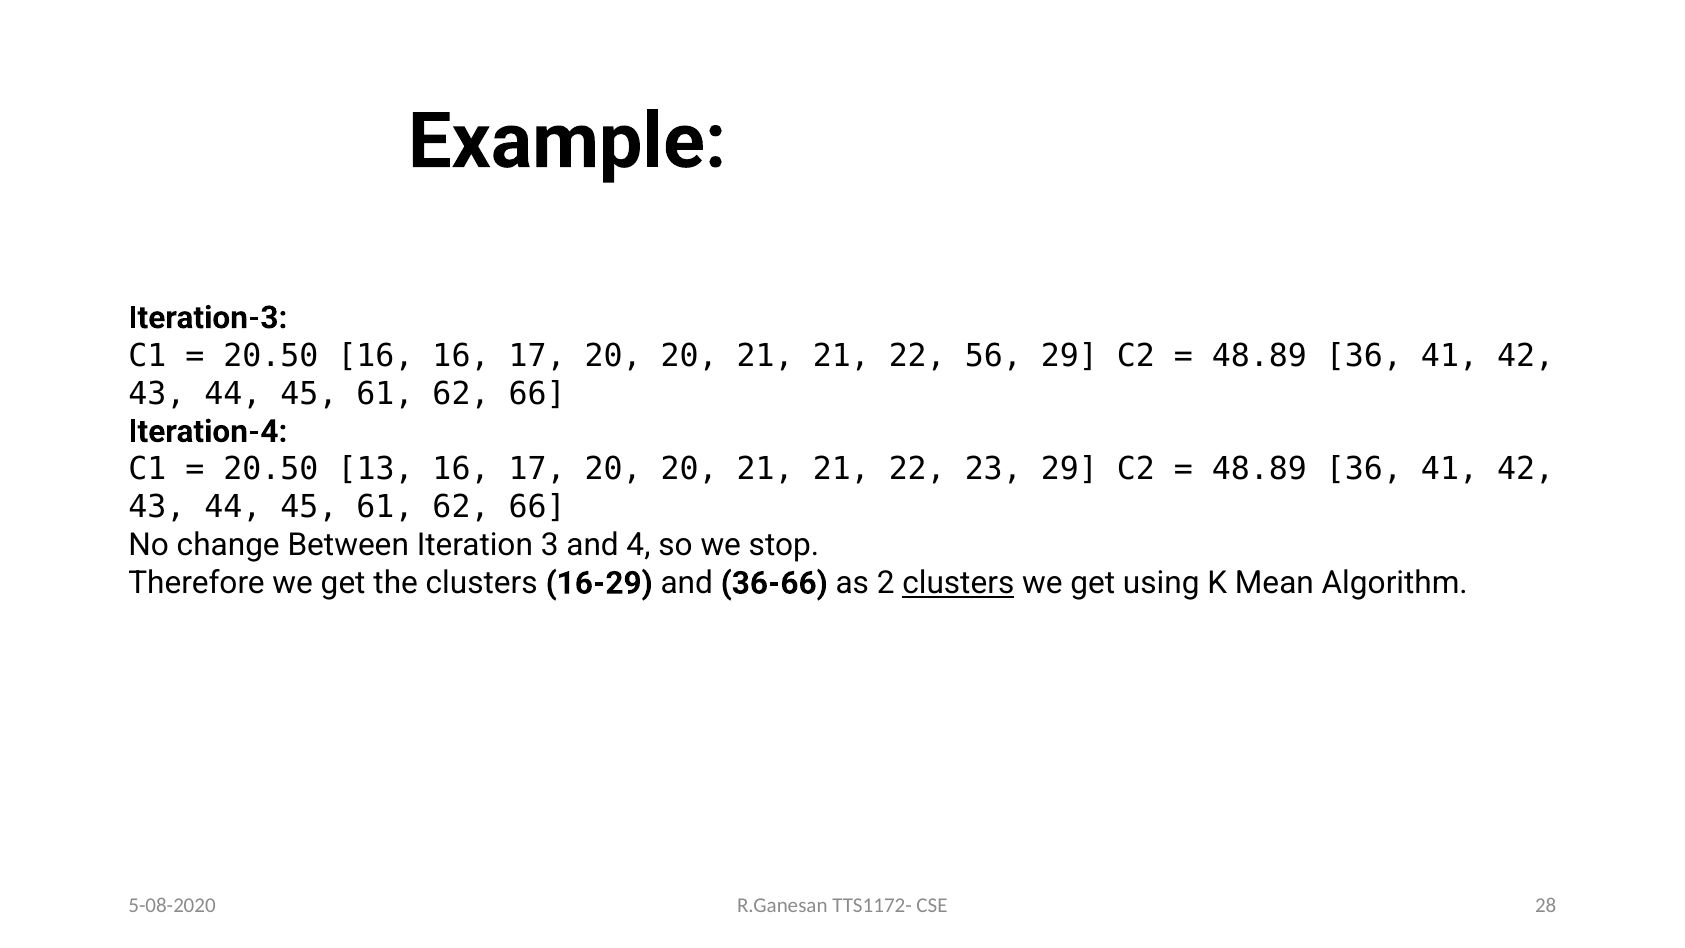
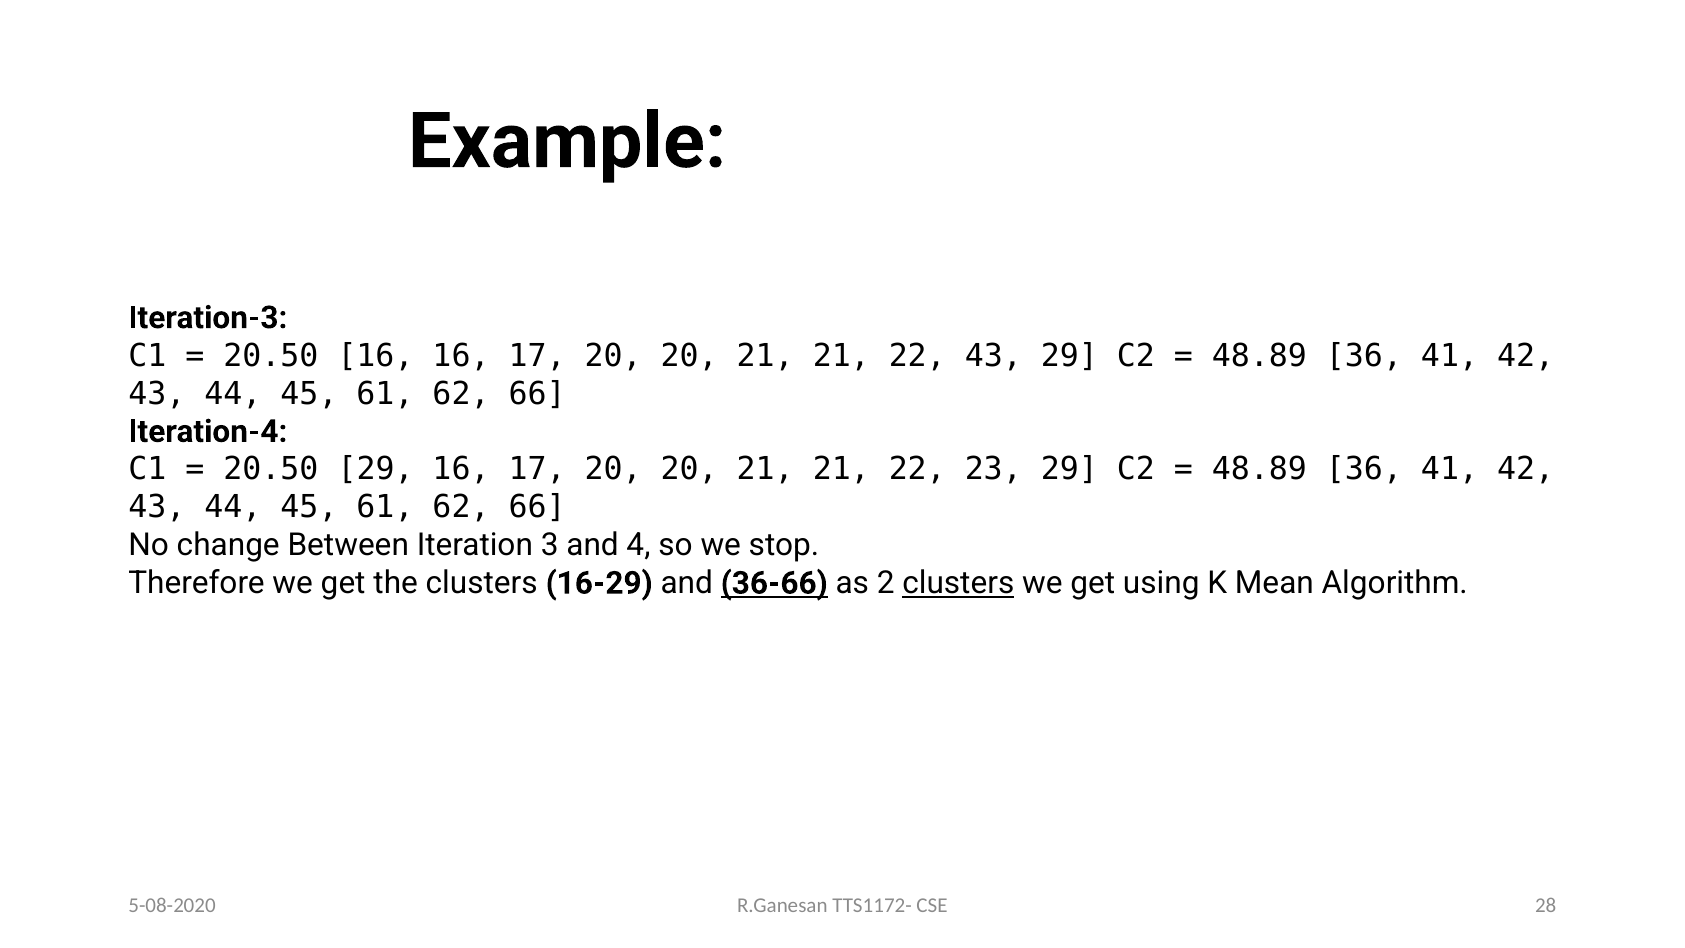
22 56: 56 -> 43 (993, 356)
20.50 13: 13 -> 29 (376, 469)
36-66 underline: none -> present (774, 583)
